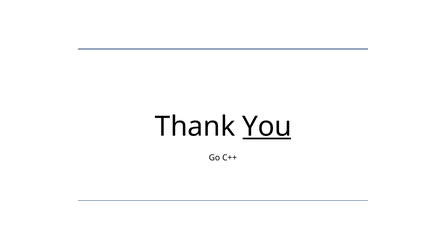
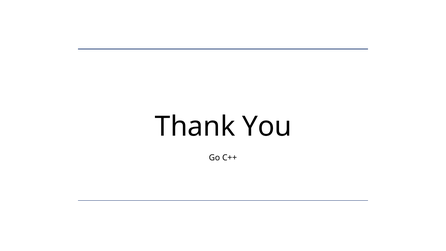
You underline: present -> none (267, 127)
